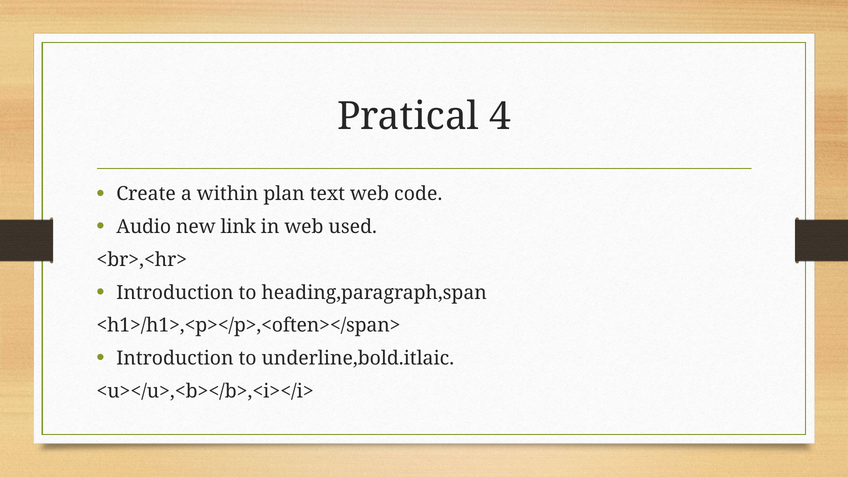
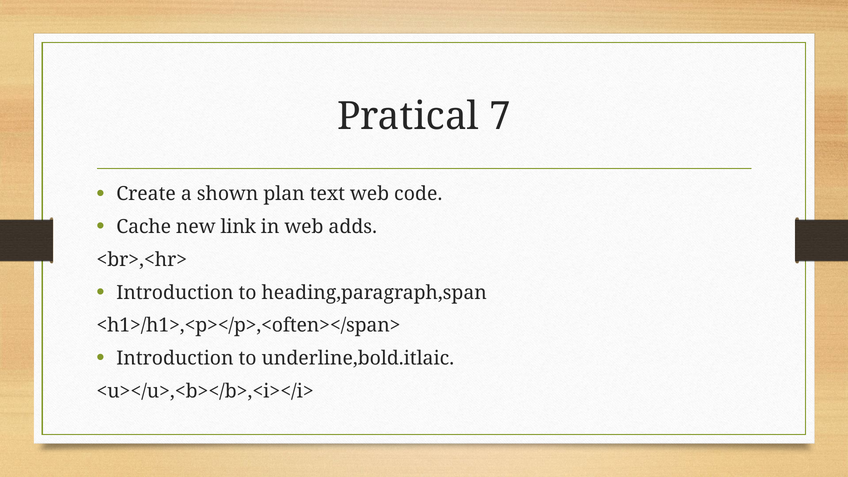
4: 4 -> 7 (500, 116)
within: within -> shown (228, 194)
Audio: Audio -> Cache (144, 227)
used: used -> adds (353, 227)
